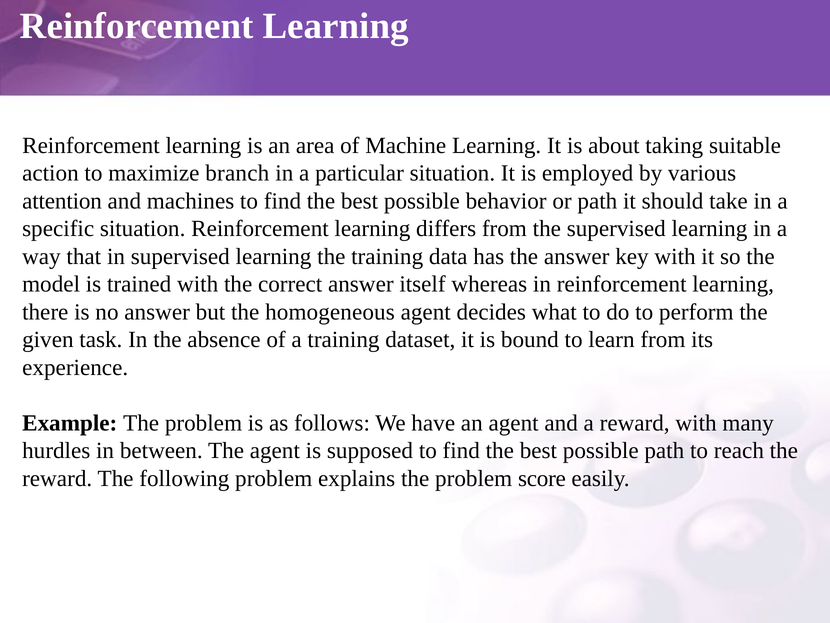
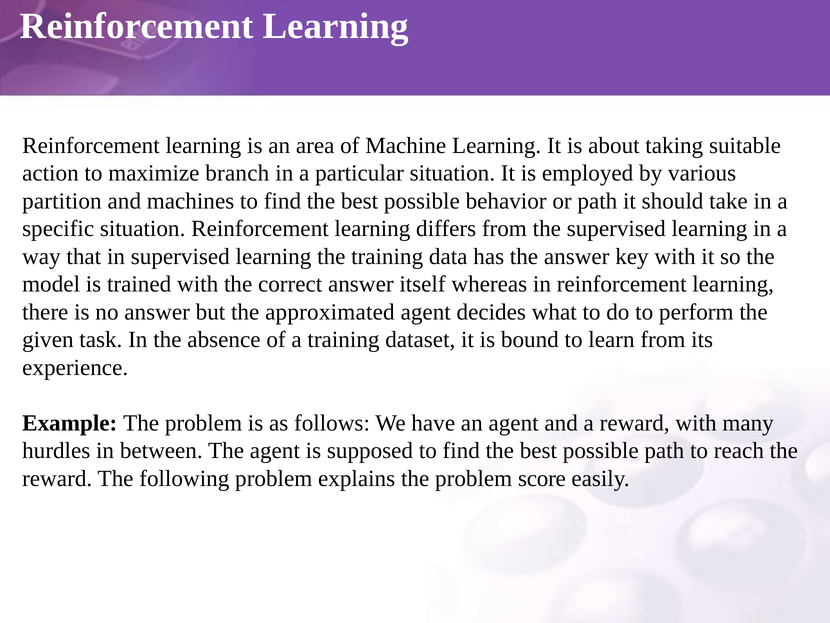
attention: attention -> partition (62, 201)
homogeneous: homogeneous -> approximated (330, 312)
